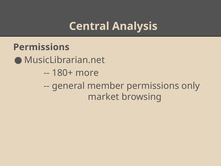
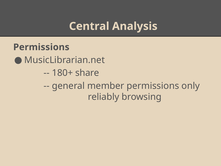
more: more -> share (87, 73)
market: market -> reliably (104, 97)
